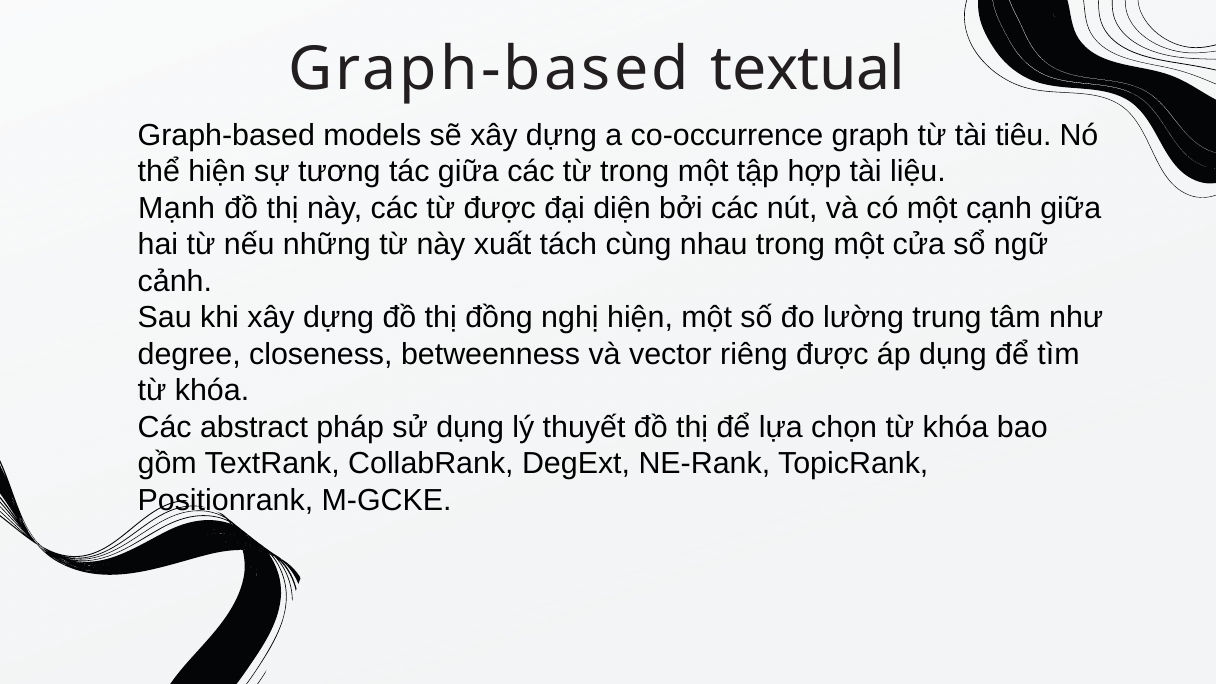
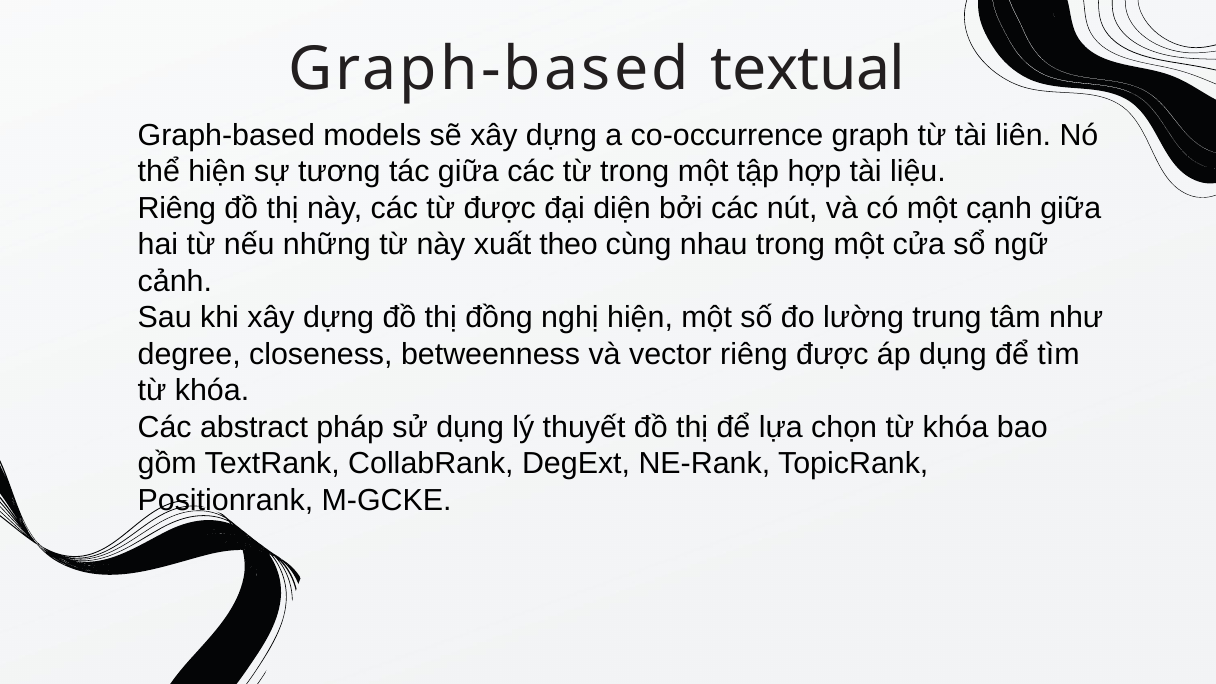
tiêu: tiêu -> liên (1023, 135)
Mạnh: Mạnh -> Riêng (177, 208)
tách: tách -> theo (569, 245)
